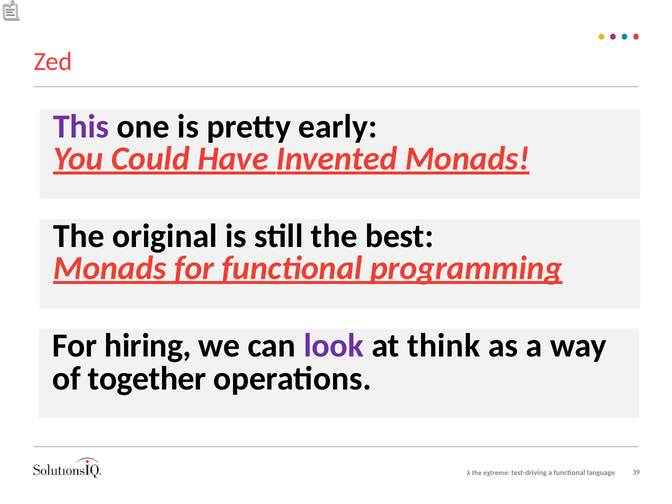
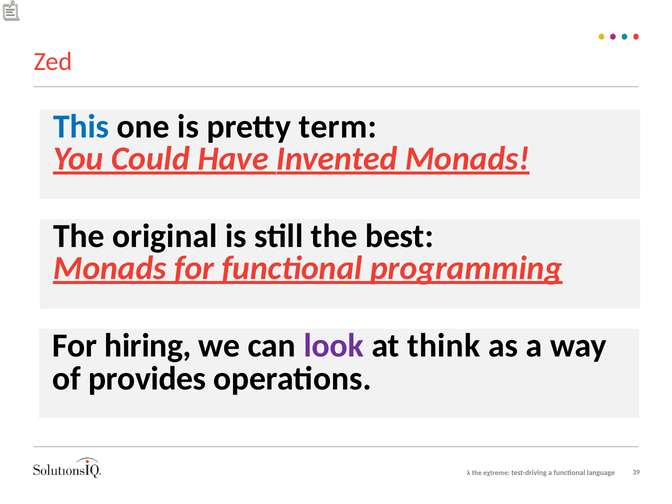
This colour: purple -> blue (81, 127)
early: early -> term (338, 127)
together: together -> provides (147, 379)
